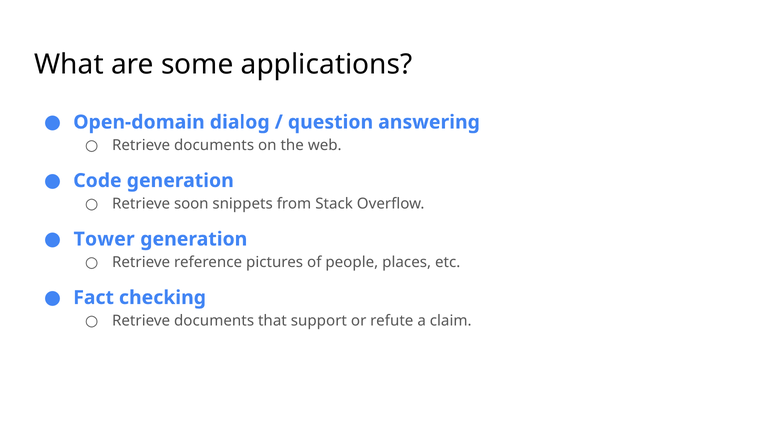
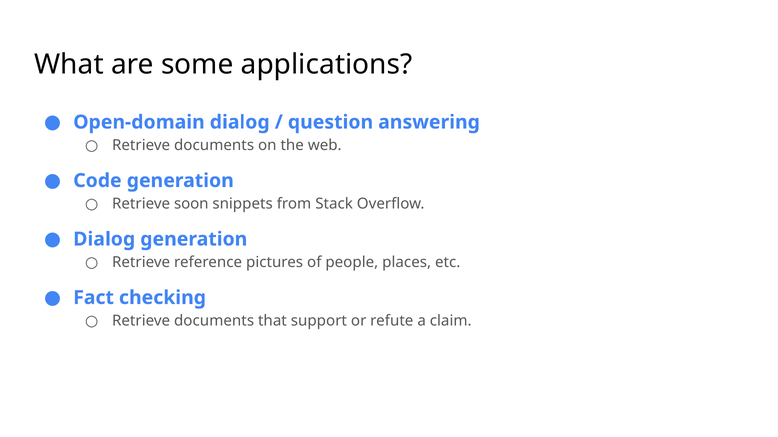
Tower: Tower -> Dialog (104, 239)
